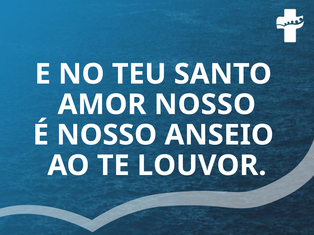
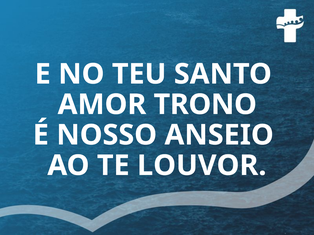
AMOR NOSSO: NOSSO -> TRONO (205, 105)
